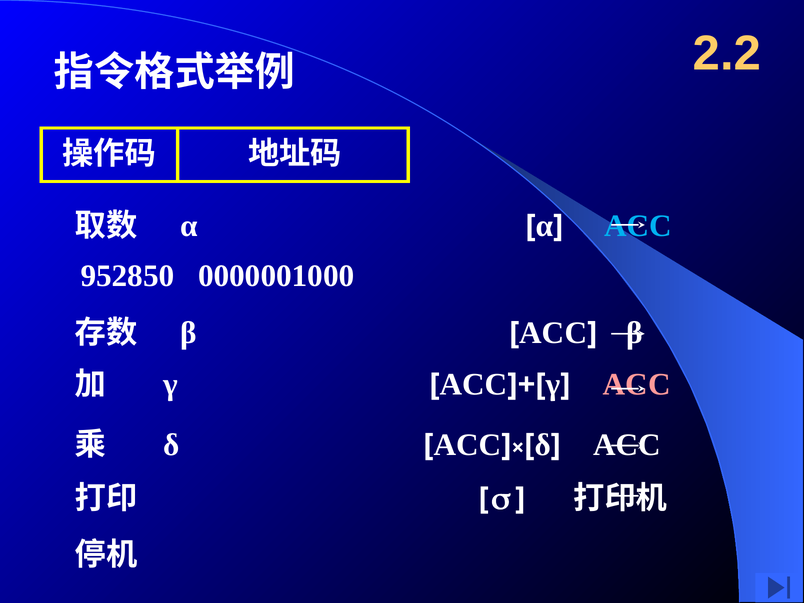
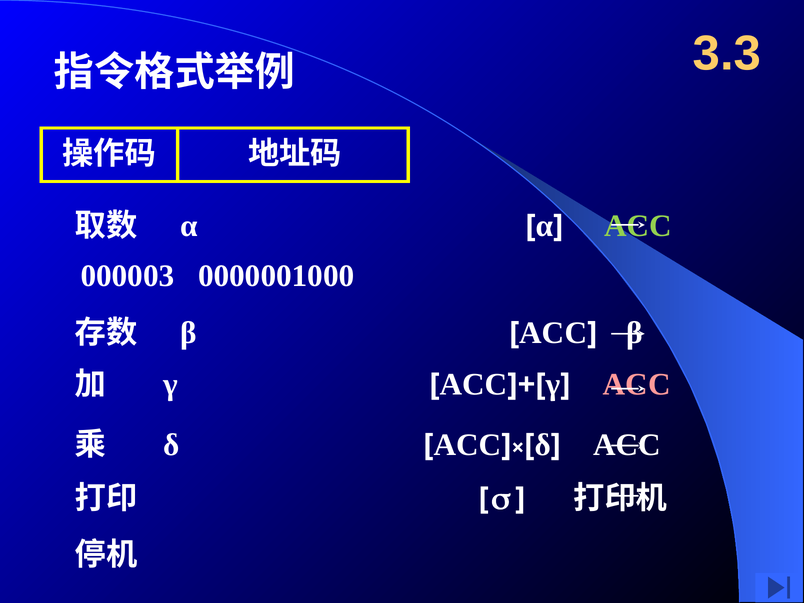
2.2: 2.2 -> 3.3 (727, 54)
ACC colour: light blue -> light green (638, 226)
952850: 952850 -> 000003 (127, 276)
